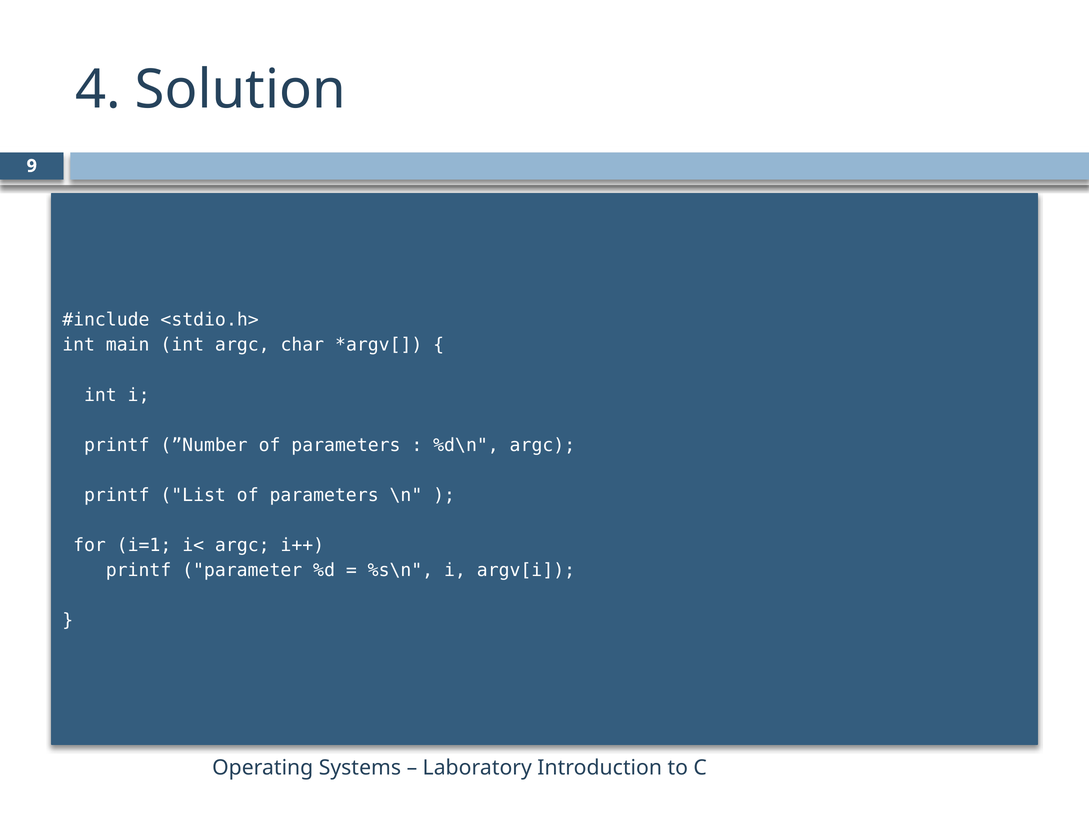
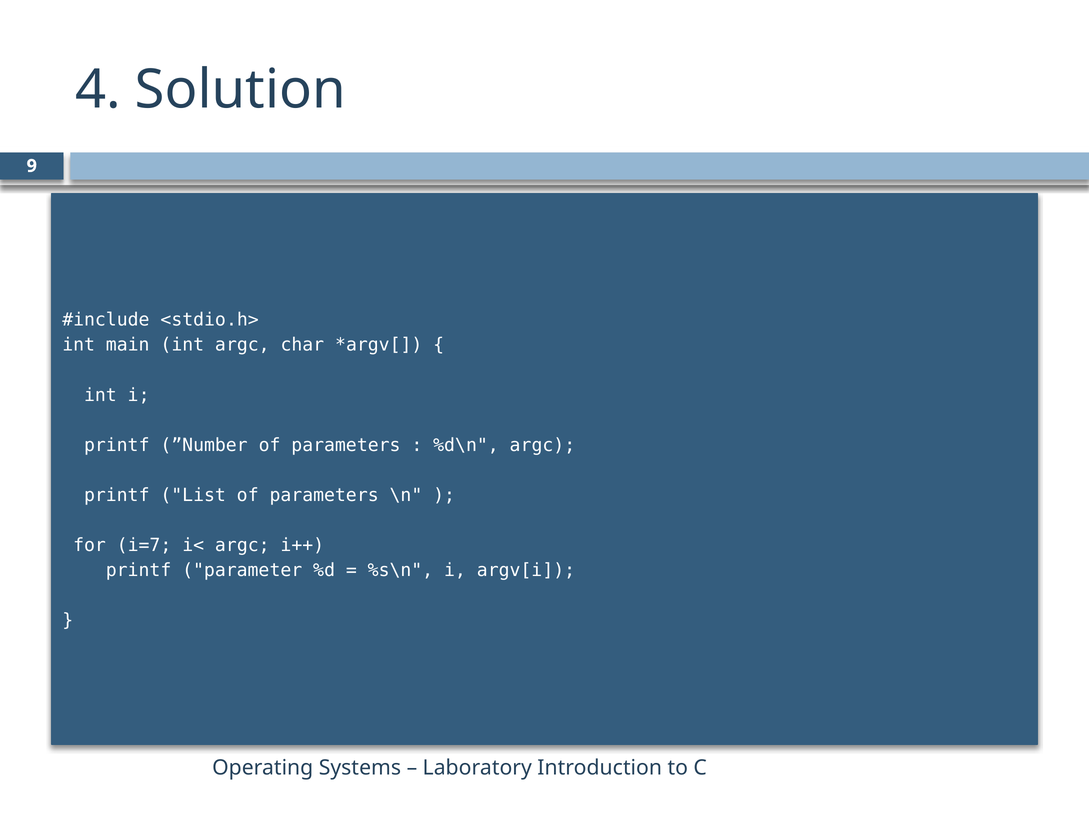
i=1: i=1 -> i=7 (144, 545)
